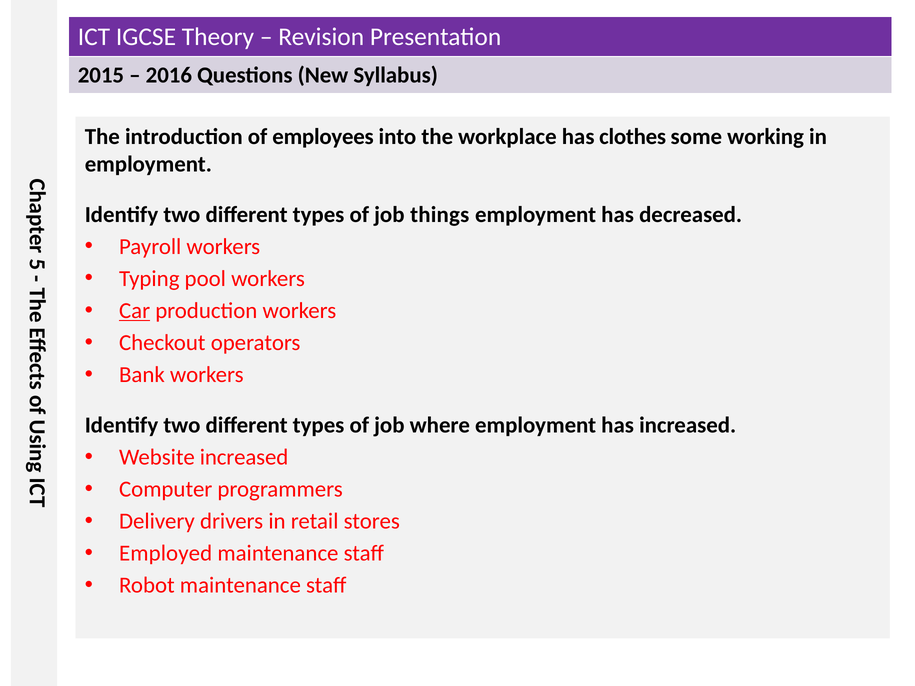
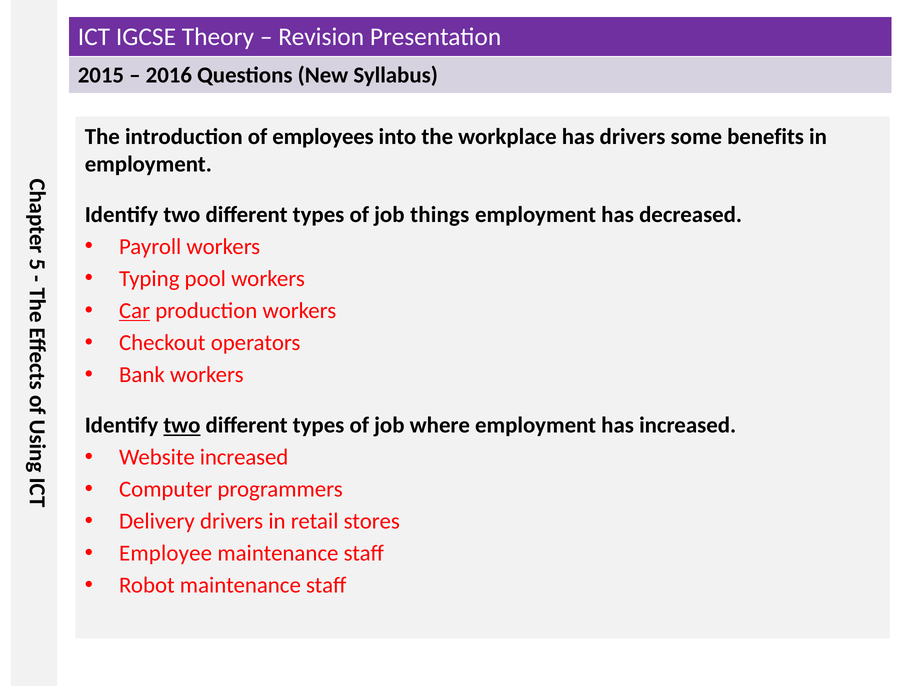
has clothes: clothes -> drivers (633, 137)
working: working -> benefits (766, 137)
two underline: none -> present (182, 426)
Employed: Employed -> Employee (166, 554)
